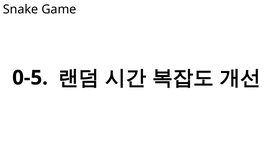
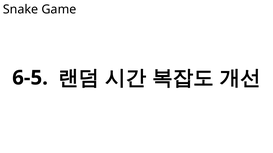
0-5: 0-5 -> 6-5 (30, 78)
